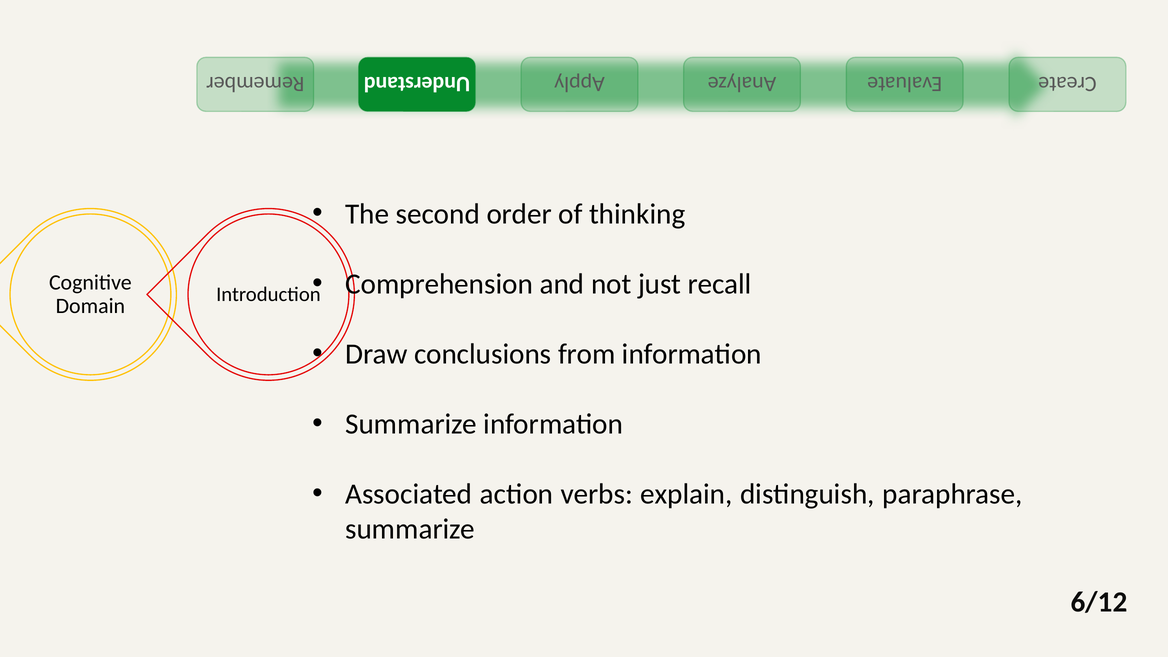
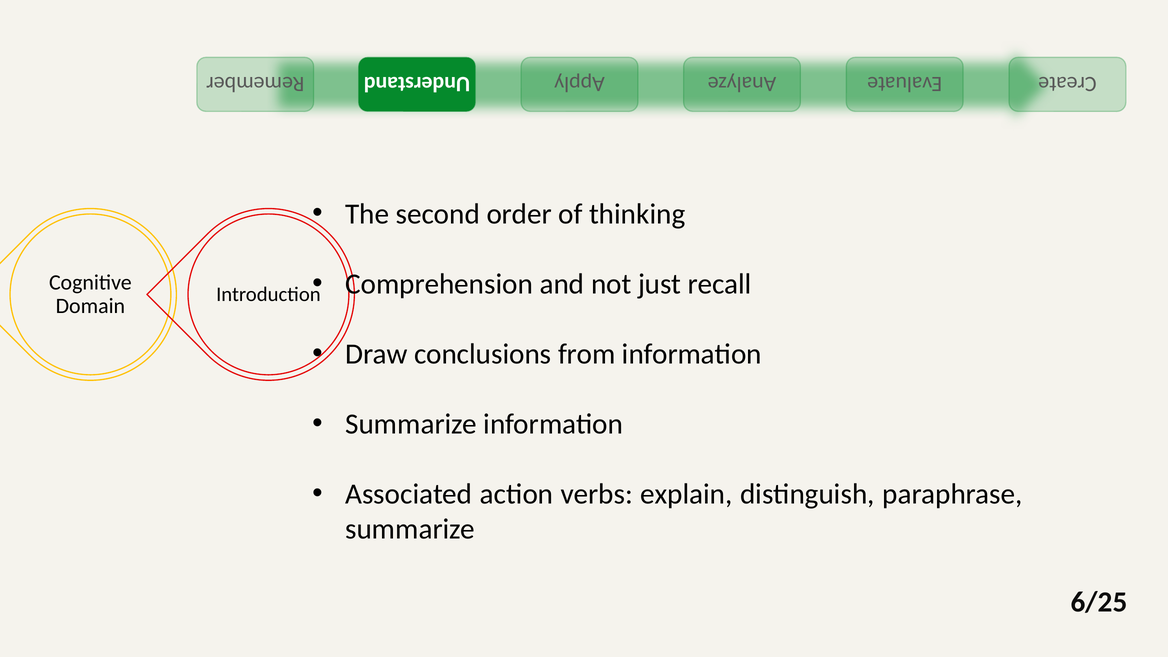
6/12: 6/12 -> 6/25 (1099, 602)
